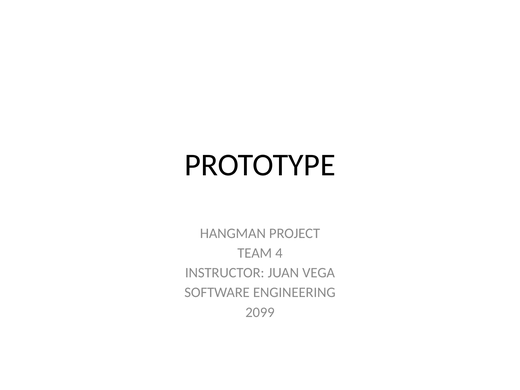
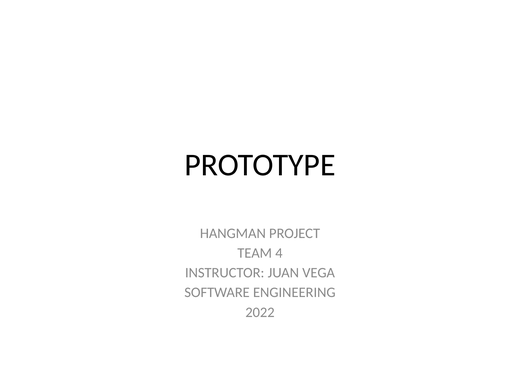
2099: 2099 -> 2022 (260, 312)
